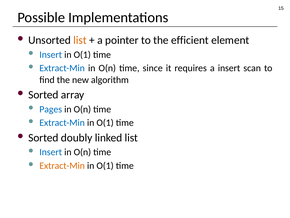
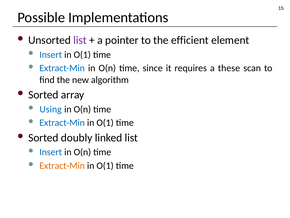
list colour: orange -> purple (80, 40)
a insert: insert -> these (229, 68)
Pages: Pages -> Using (51, 109)
